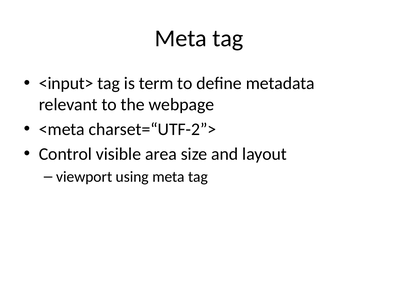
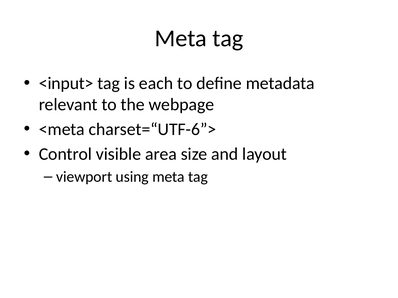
term: term -> each (156, 83)
charset=“UTF-2”>: charset=“UTF-2”> -> charset=“UTF-6”> (152, 129)
